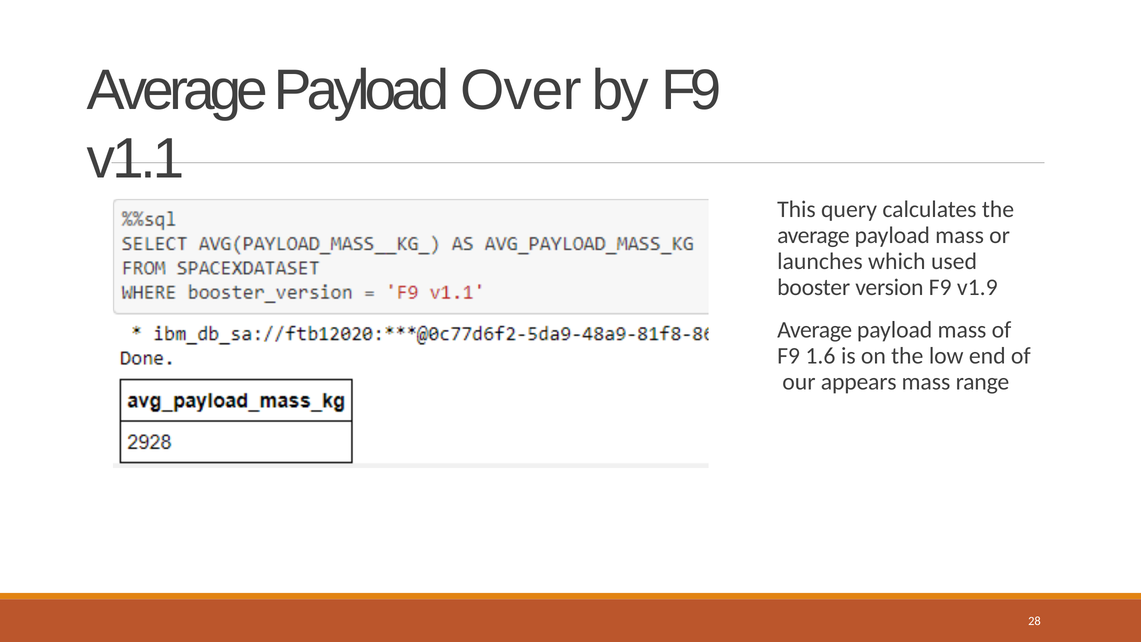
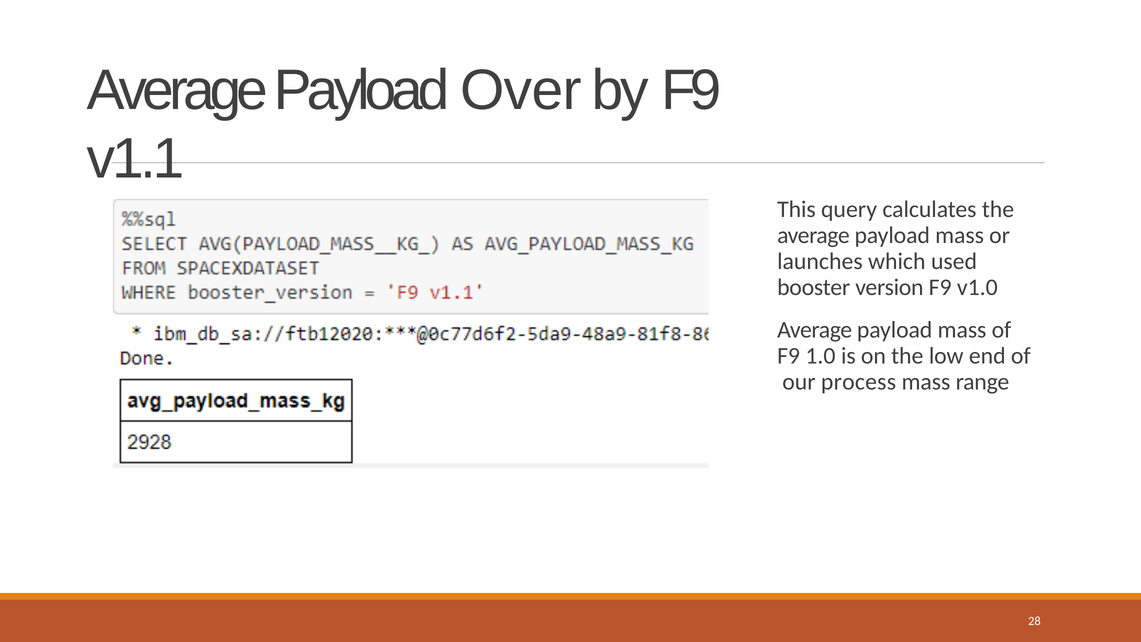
v1.9: v1.9 -> v1.0 (977, 287)
1.6: 1.6 -> 1.0 (820, 356)
appears: appears -> process (859, 382)
